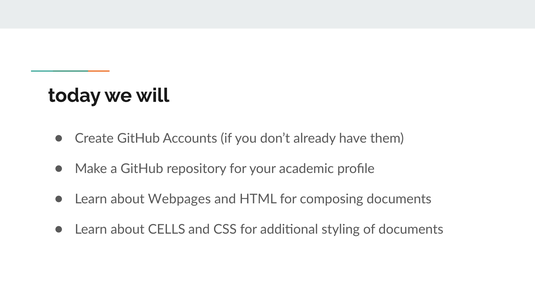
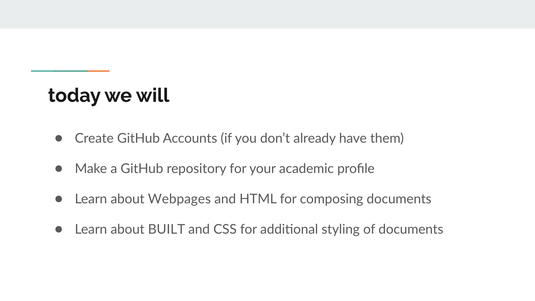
CELLS: CELLS -> BUILT (167, 229)
